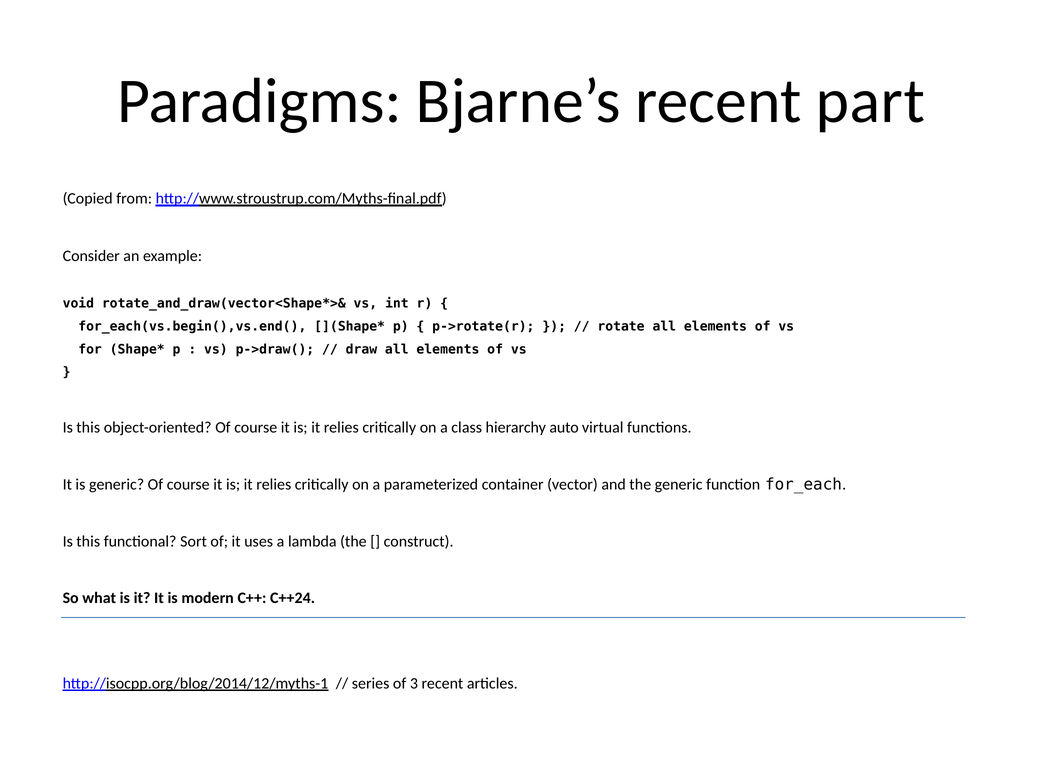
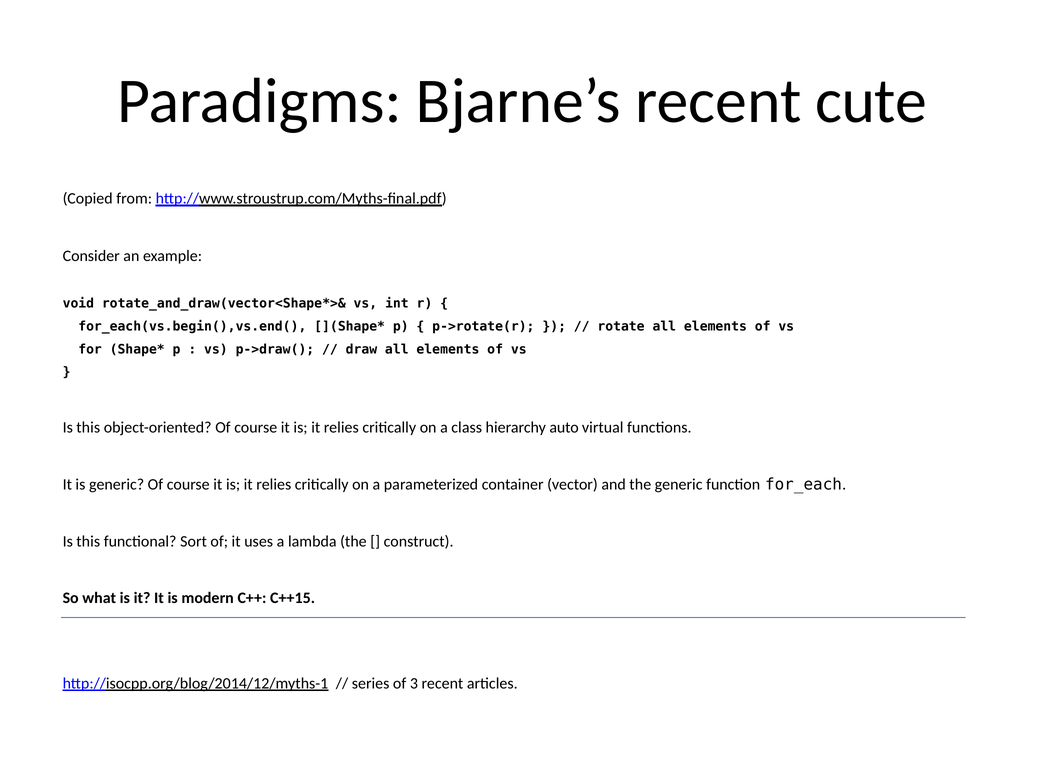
part: part -> cute (871, 101)
C++24: C++24 -> C++15 (293, 598)
